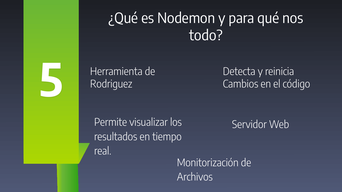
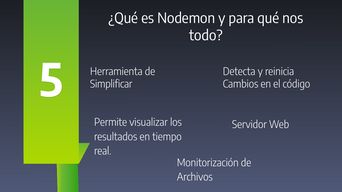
Rodriguez: Rodriguez -> Simplificar (111, 84)
